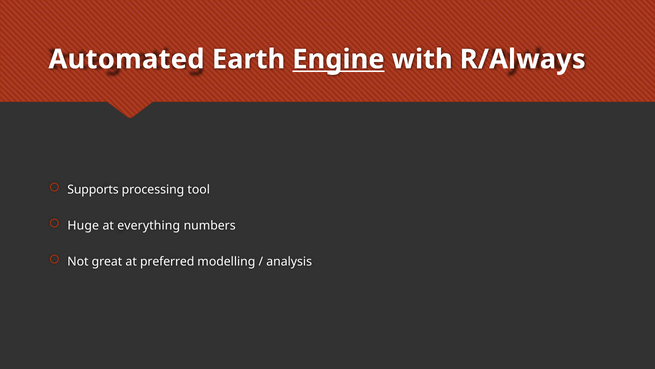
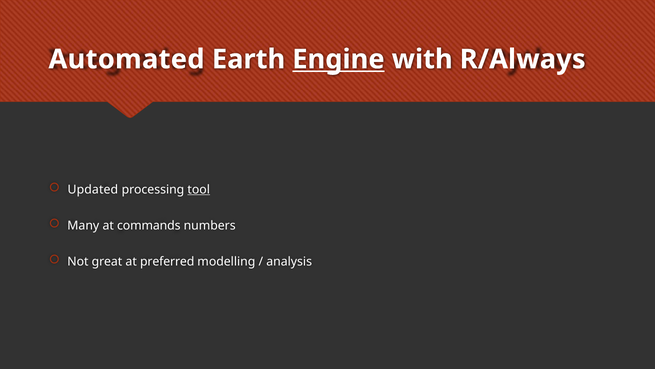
Supports: Supports -> Updated (93, 189)
tool underline: none -> present (199, 189)
Huge: Huge -> Many (83, 225)
everything: everything -> commands (149, 225)
